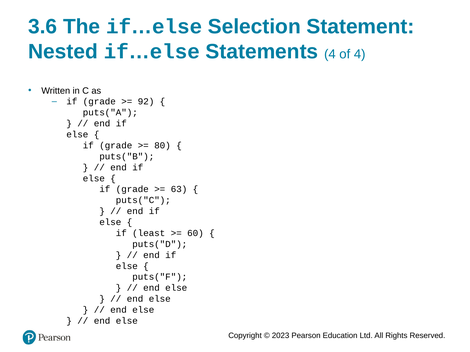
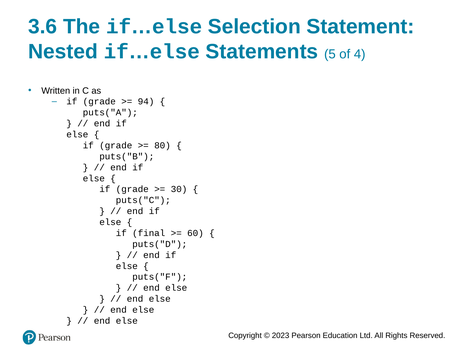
Statements 4: 4 -> 5 (330, 54)
92: 92 -> 94 (146, 102)
63: 63 -> 30 (179, 190)
least: least -> final (149, 233)
